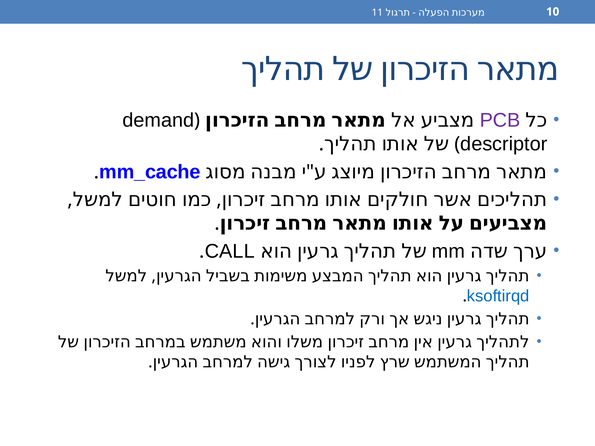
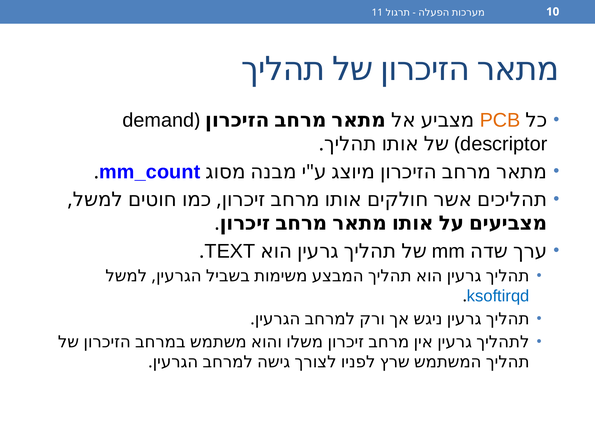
PCB colour: purple -> orange (500, 120)
mm_cache: mm_cache -> mm_count (150, 172)
CALL: CALL -> TEXT (230, 251)
